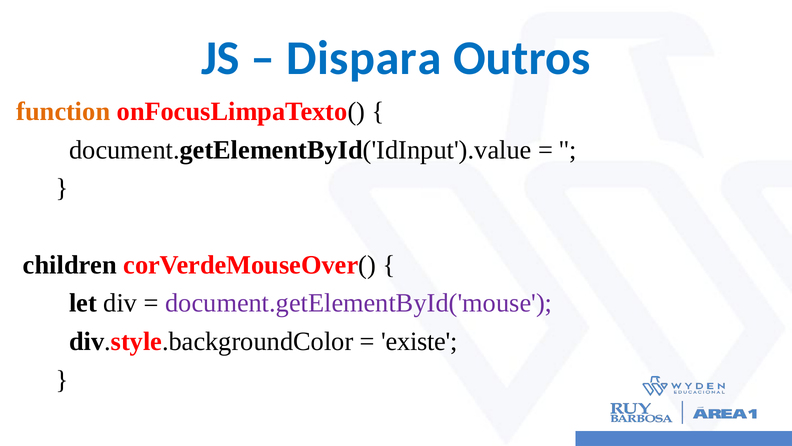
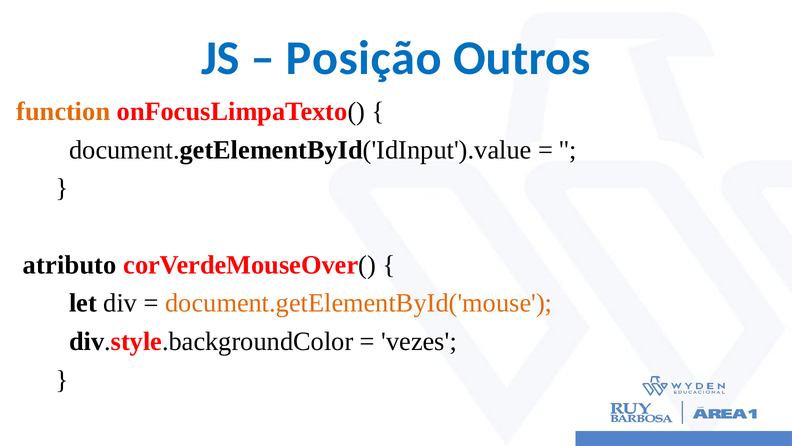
Dispara: Dispara -> Posição (364, 58)
children: children -> atributo (70, 265)
document.getElementById('mouse colour: purple -> orange (359, 303)
existe: existe -> vezes (419, 341)
